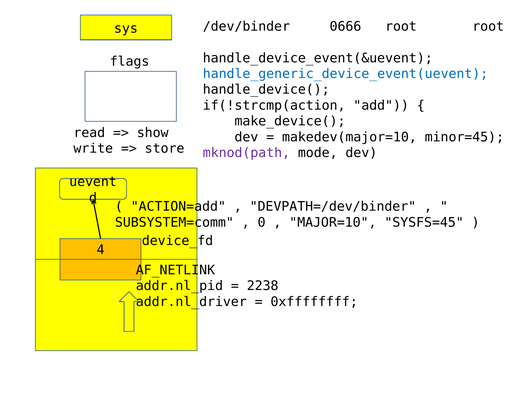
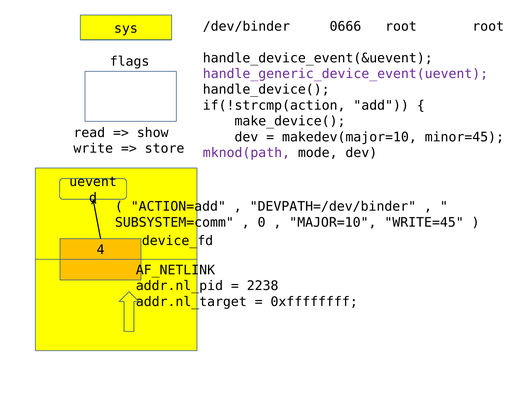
handle_generic_device_event(uevent colour: blue -> purple (345, 74)
SYSFS=45: SYSFS=45 -> WRITE=45 (424, 222)
addr.nl_driver: addr.nl_driver -> addr.nl_target (191, 302)
